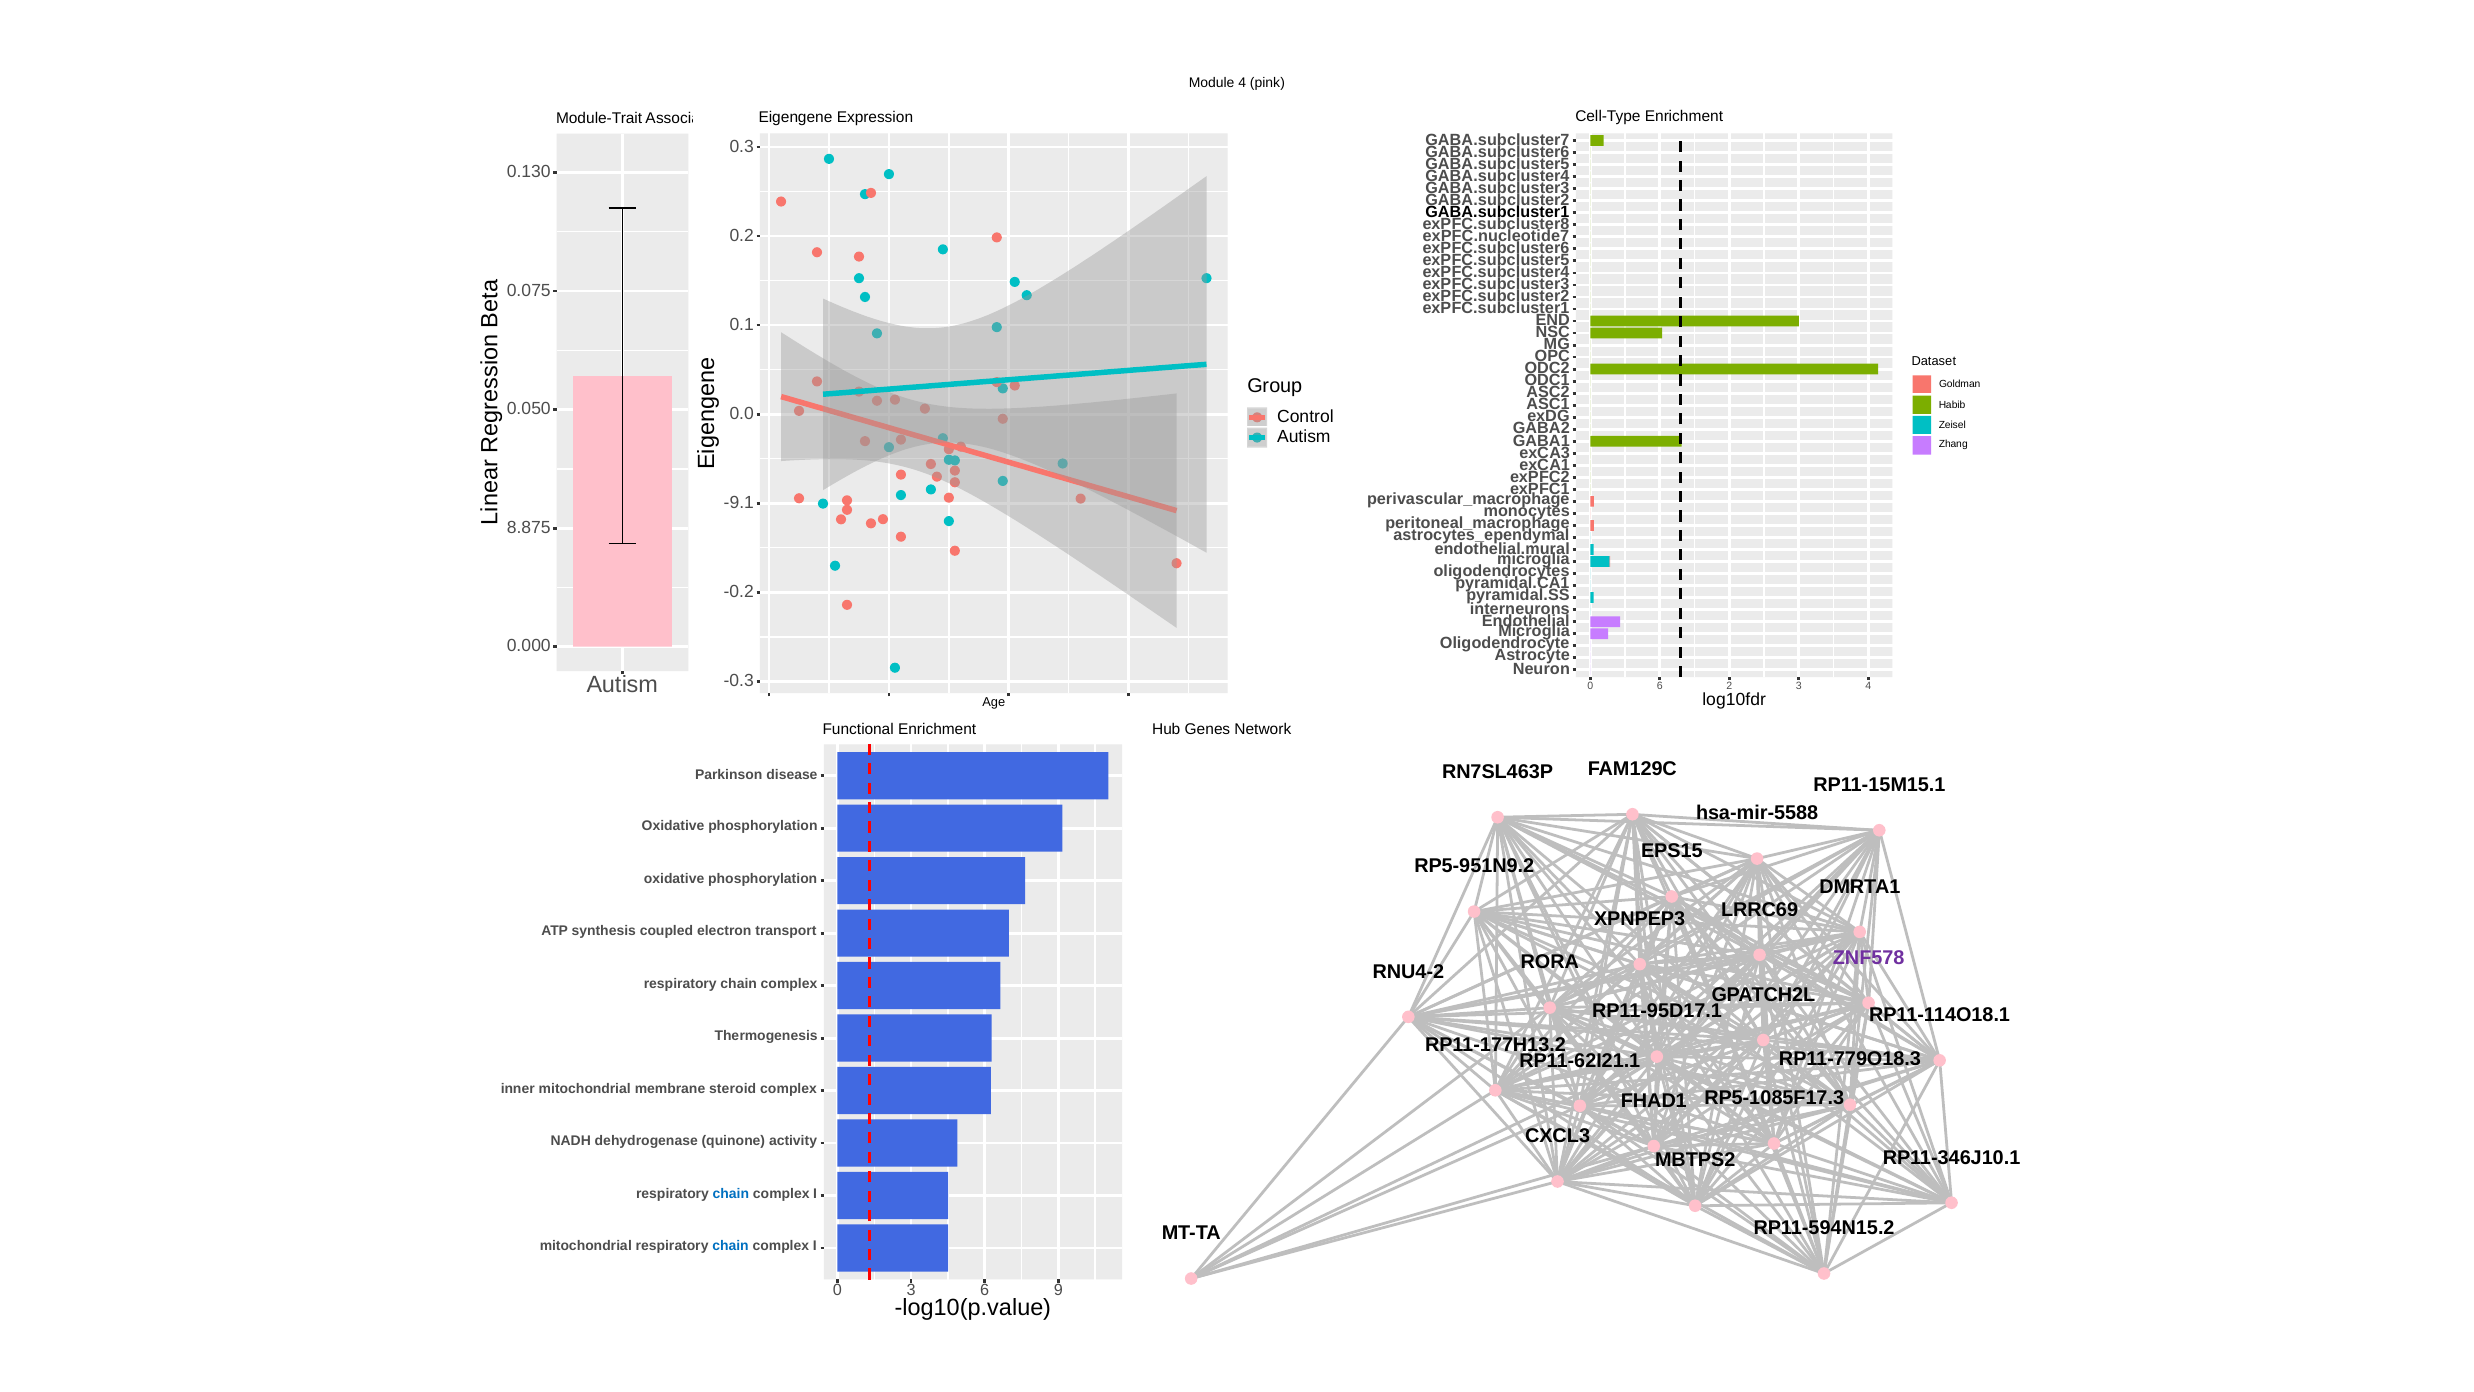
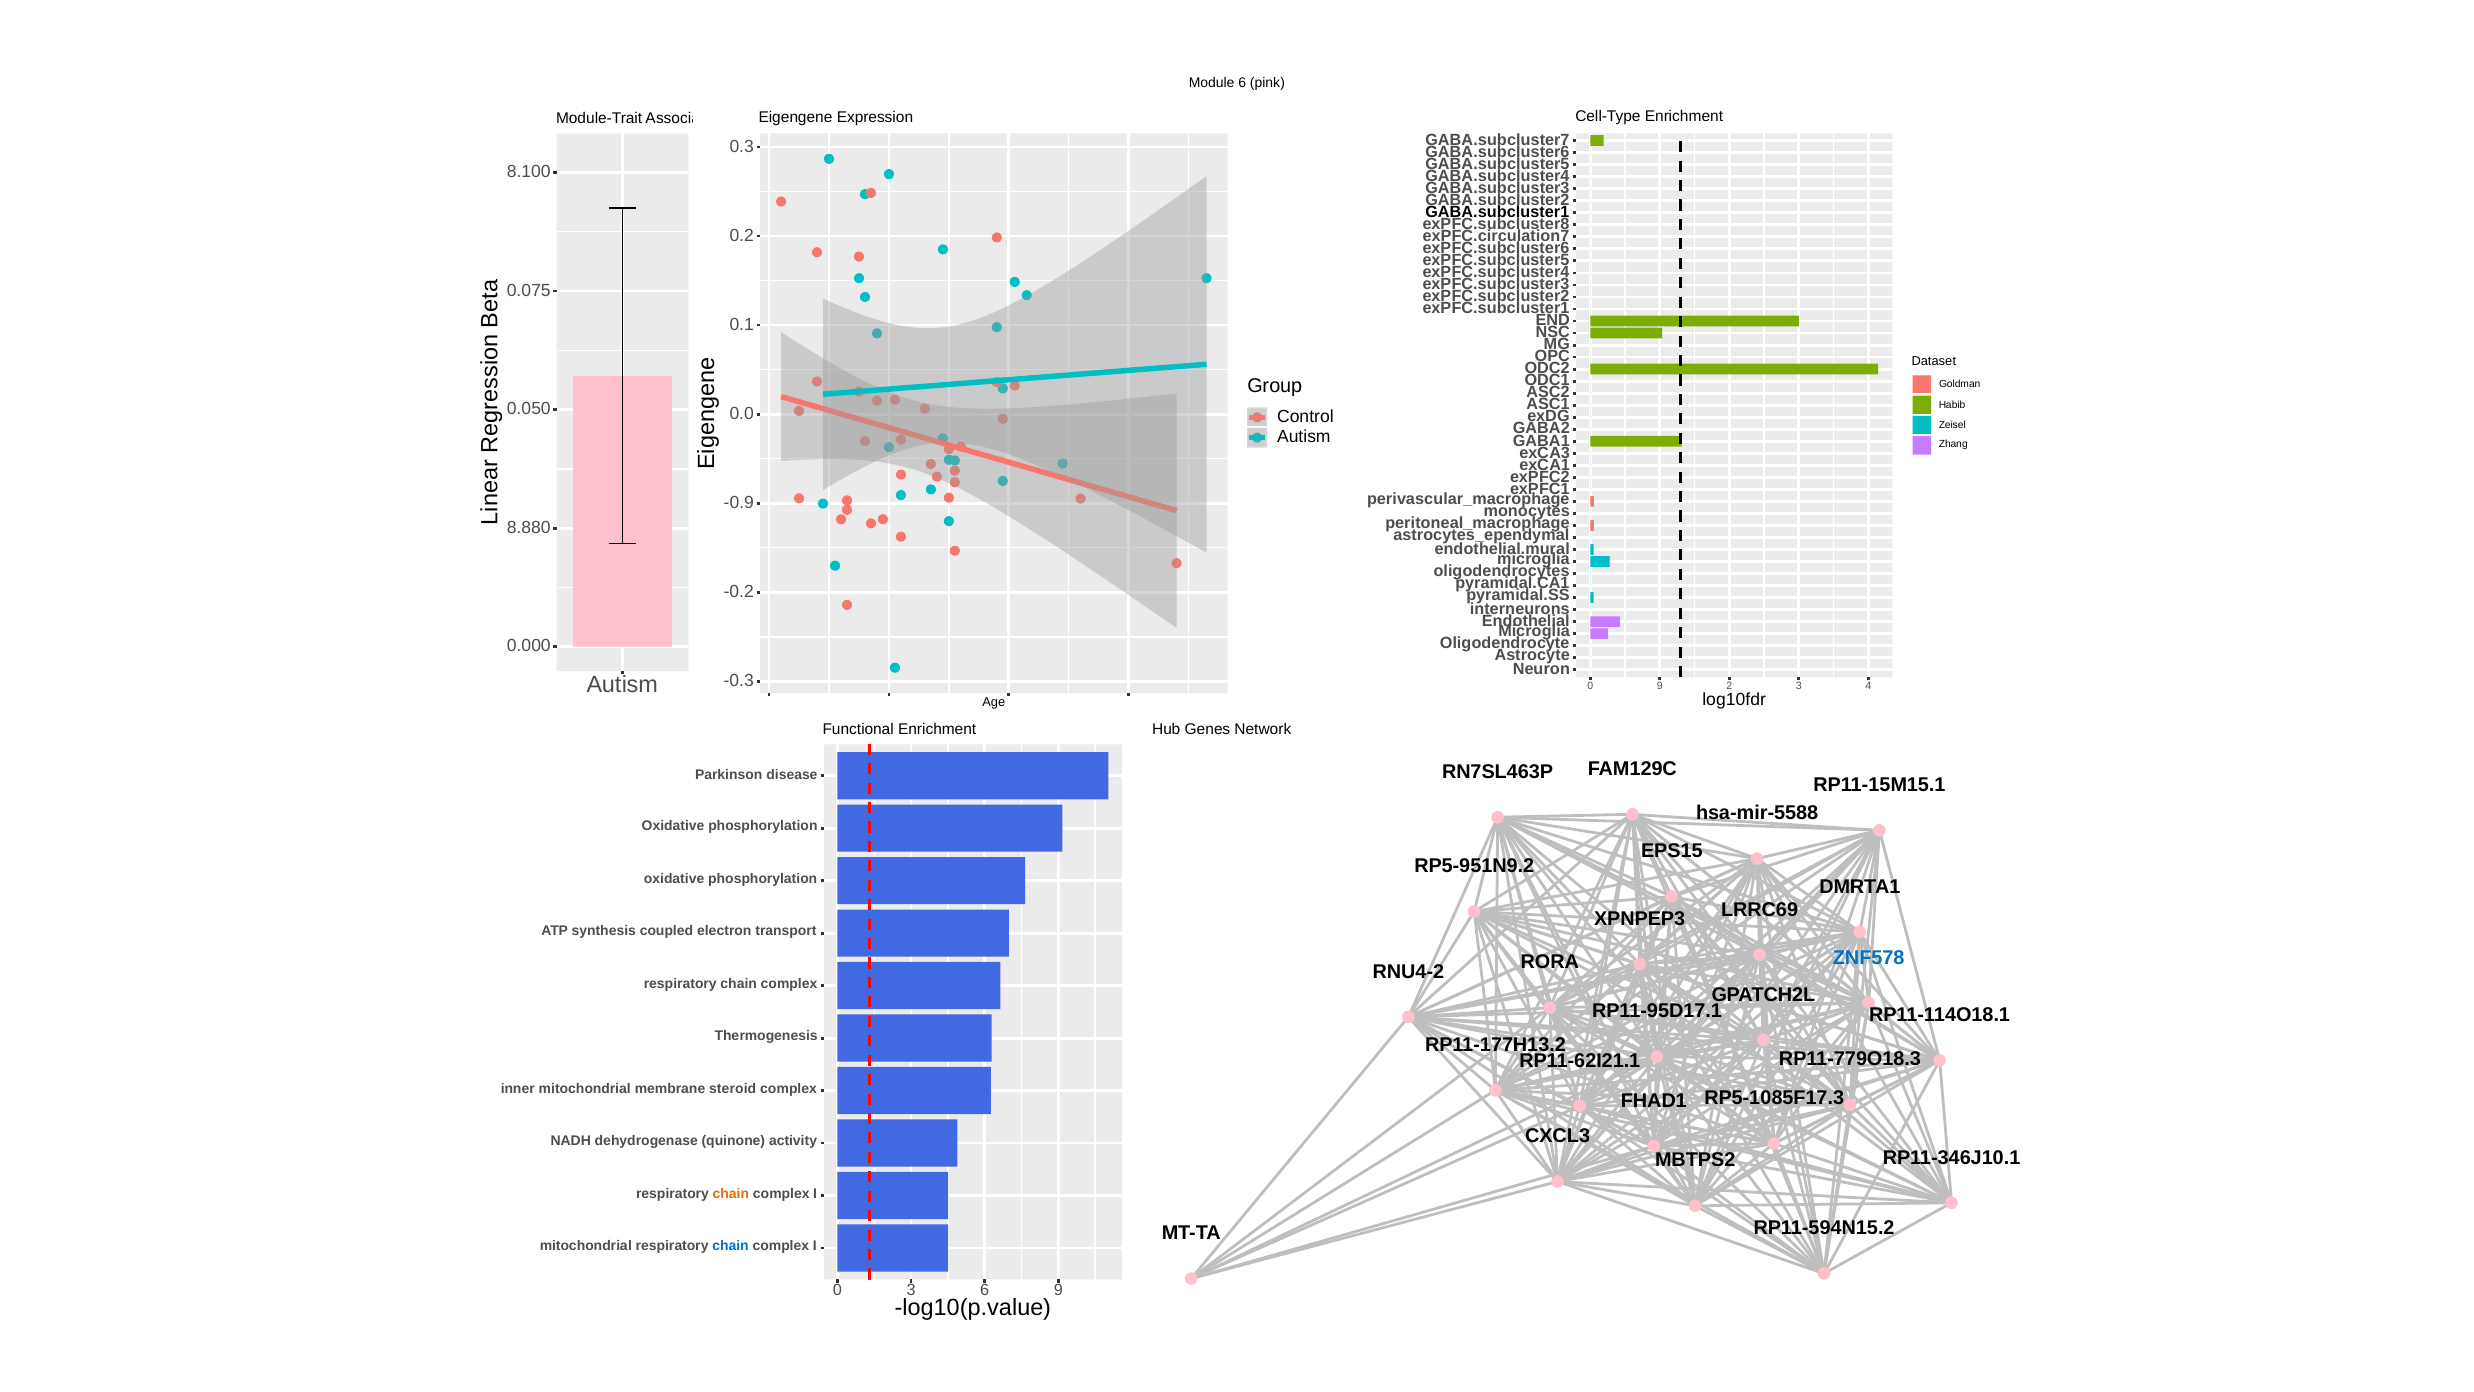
Module 4: 4 -> 6 (1242, 83)
0.130: 0.130 -> 8.100 (529, 172)
exPFC.nucleotide7: exPFC.nucleotide7 -> exPFC.circulation7 (1496, 236)
-9.1: -9.1 -> -0.9 (739, 502)
8.875: 8.875 -> 8.880 (529, 527)
0 6: 6 -> 9 (1660, 686)
ZNF578 colour: purple -> blue (1869, 957)
chain colour: blue -> orange (731, 1193)
